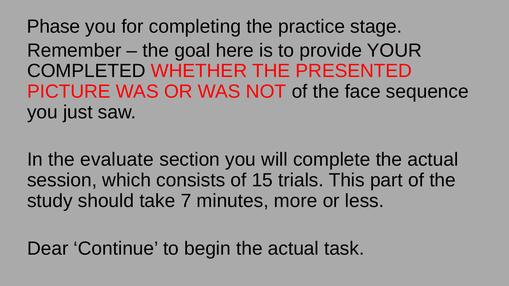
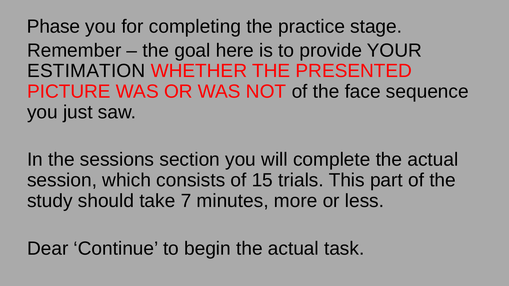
COMPLETED: COMPLETED -> ESTIMATION (86, 71)
evaluate: evaluate -> sessions (117, 160)
